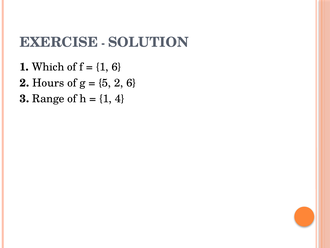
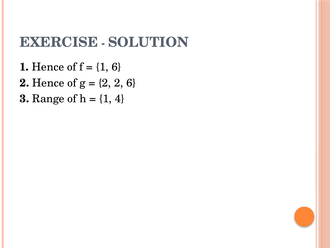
1 Which: Which -> Hence (48, 67)
2 Hours: Hours -> Hence (48, 83)
5: 5 -> 2 (105, 83)
